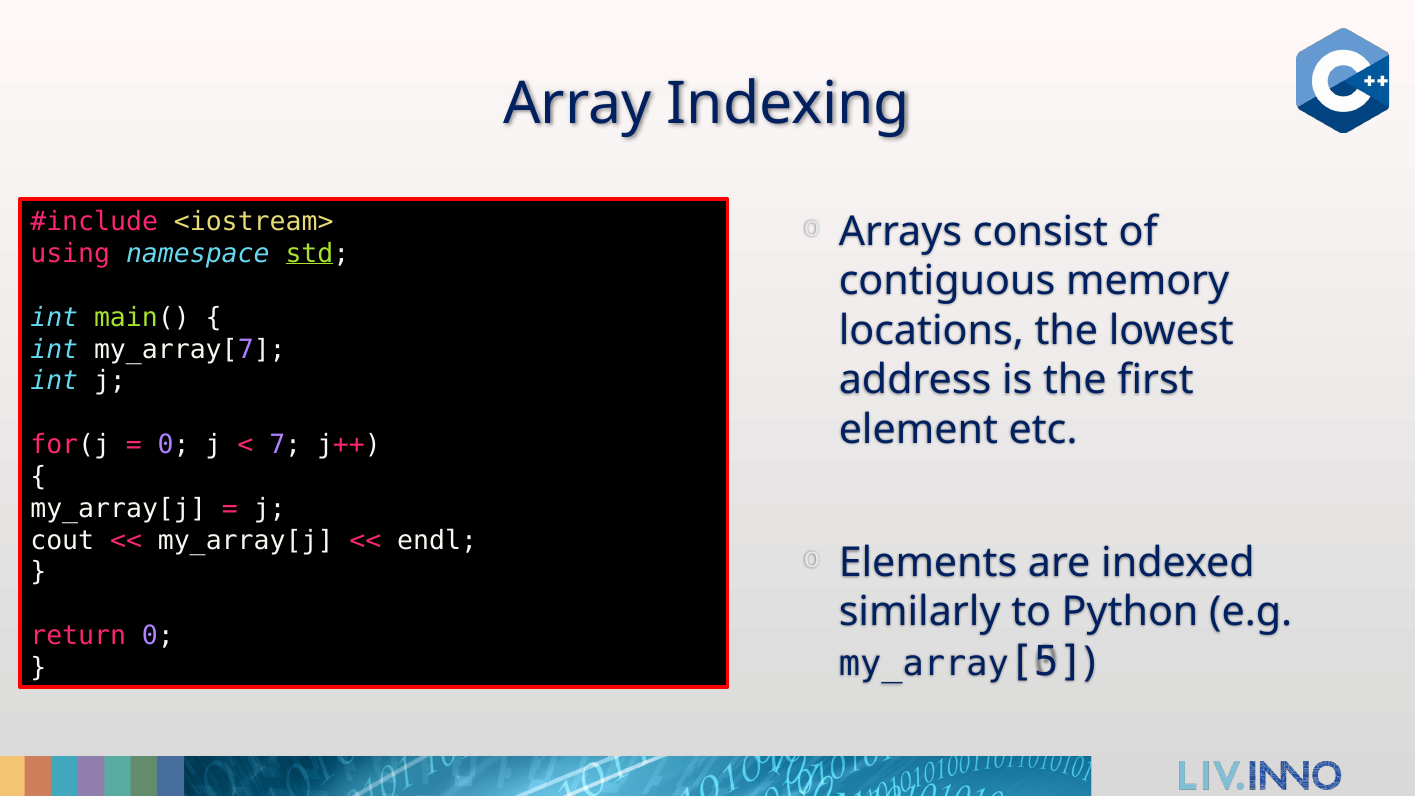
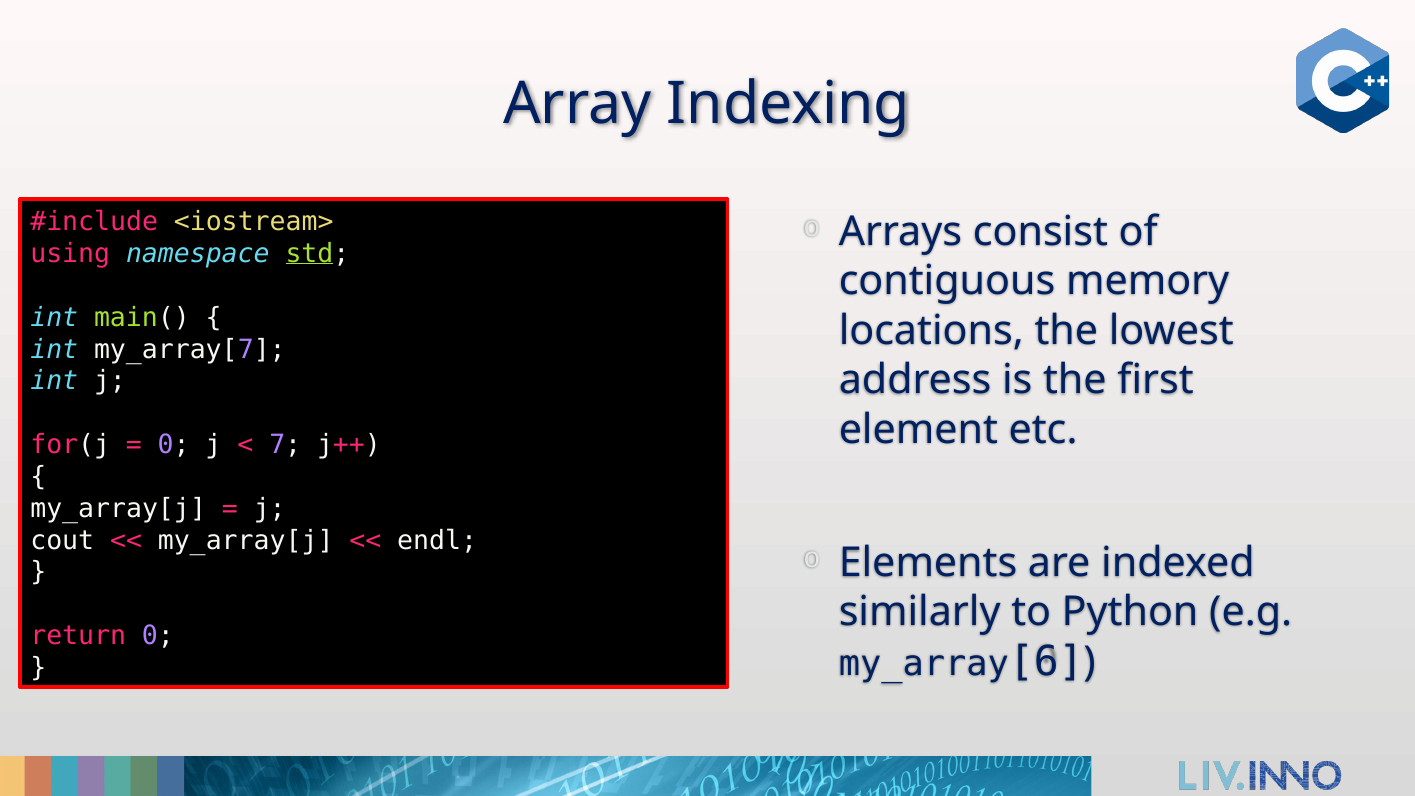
5: 5 -> 6 (1046, 662)
